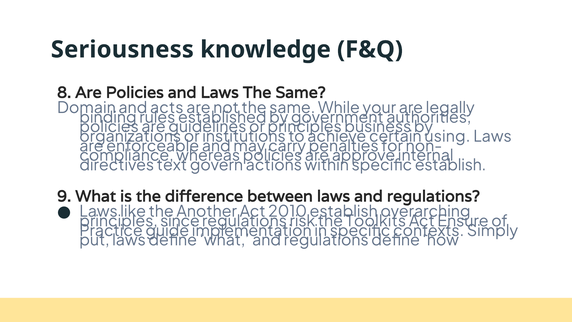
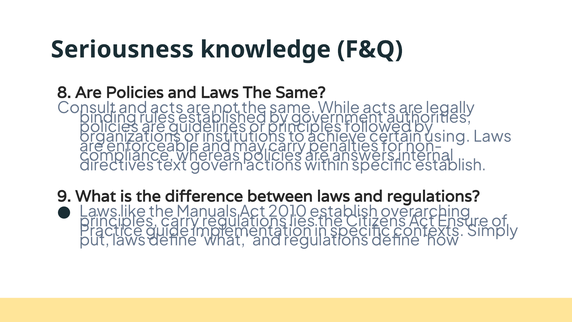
Domain: Domain -> Consult (86, 108)
your: your -> acts (379, 108)
business: business -> followed (378, 127)
approve: approve -> answers (363, 156)
Another: Another -> Manuals (207, 212)
since: since -> carry (180, 221)
risk: risk -> lies (302, 221)
Toolkits: Toolkits -> Citizens (376, 221)
